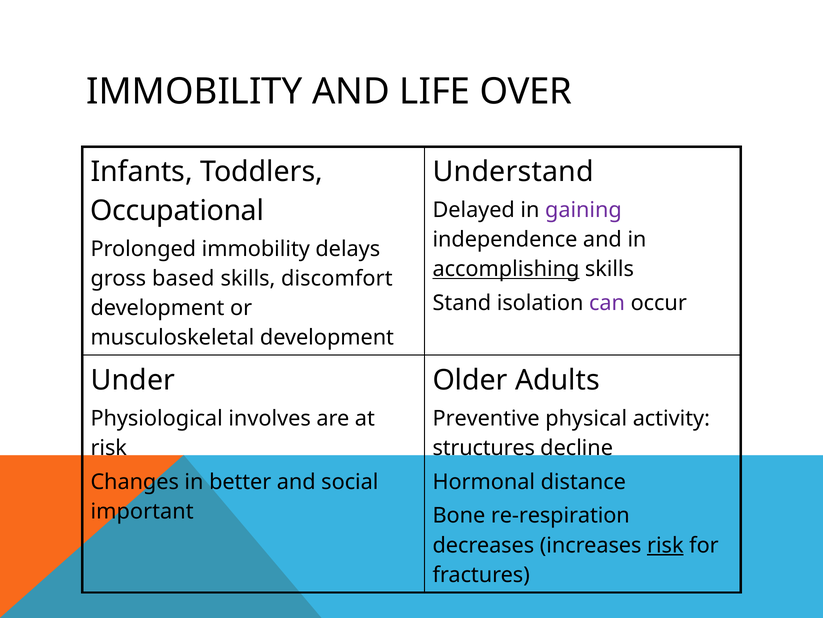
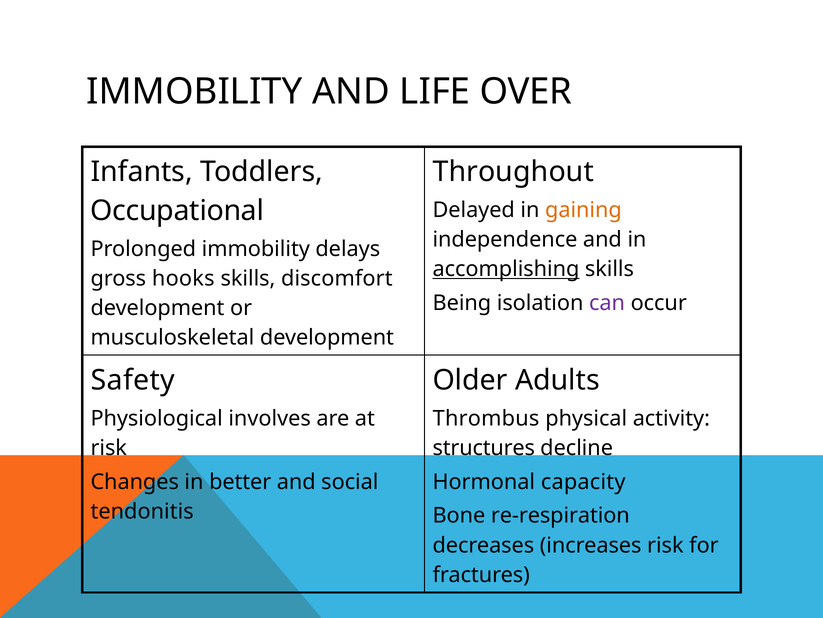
Understand: Understand -> Throughout (513, 172)
gaining colour: purple -> orange (583, 210)
based: based -> hooks (183, 278)
Stand: Stand -> Being (462, 303)
Under: Under -> Safety (133, 380)
Preventive: Preventive -> Thrombus (486, 418)
distance: distance -> capacity (583, 481)
important: important -> tendonitis (142, 511)
risk underline: present -> none (665, 545)
